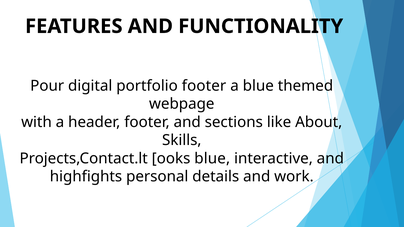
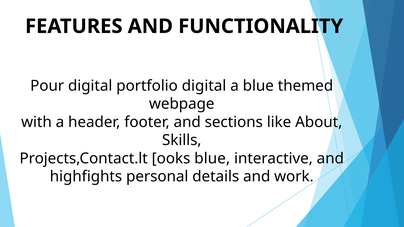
portfolio footer: footer -> digital (204, 86)
